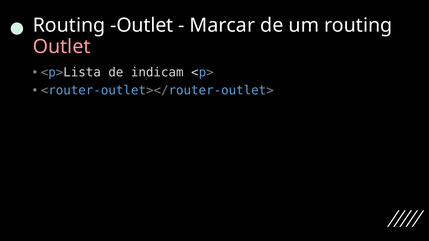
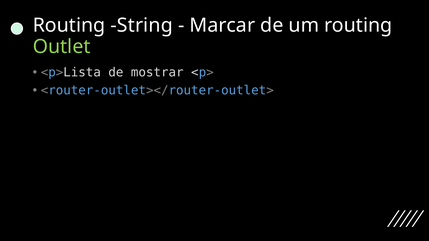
Outlet: Outlet -> String (142, 25)
Outlet colour: pink -> light green (62, 47)
indicam: indicam -> mostrar (157, 73)
